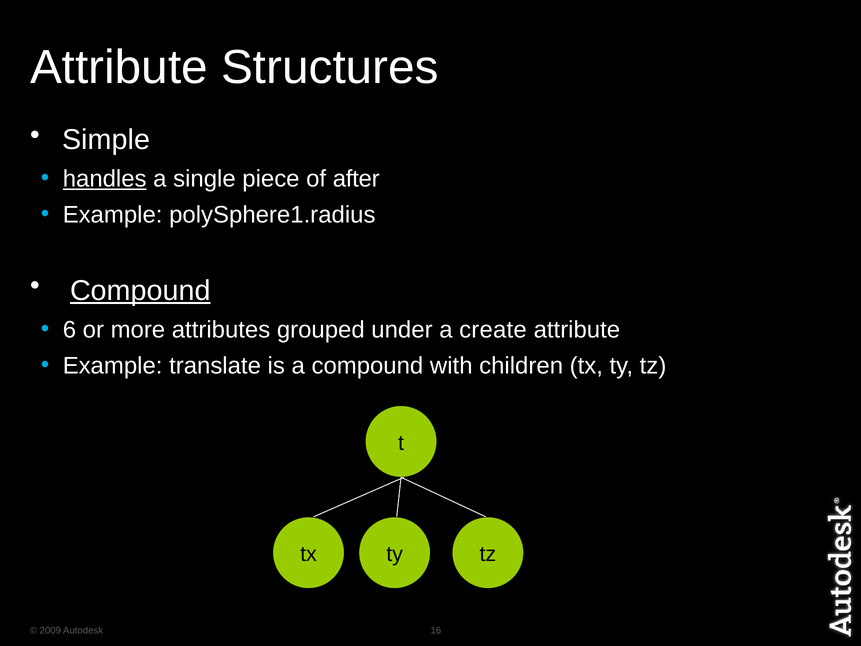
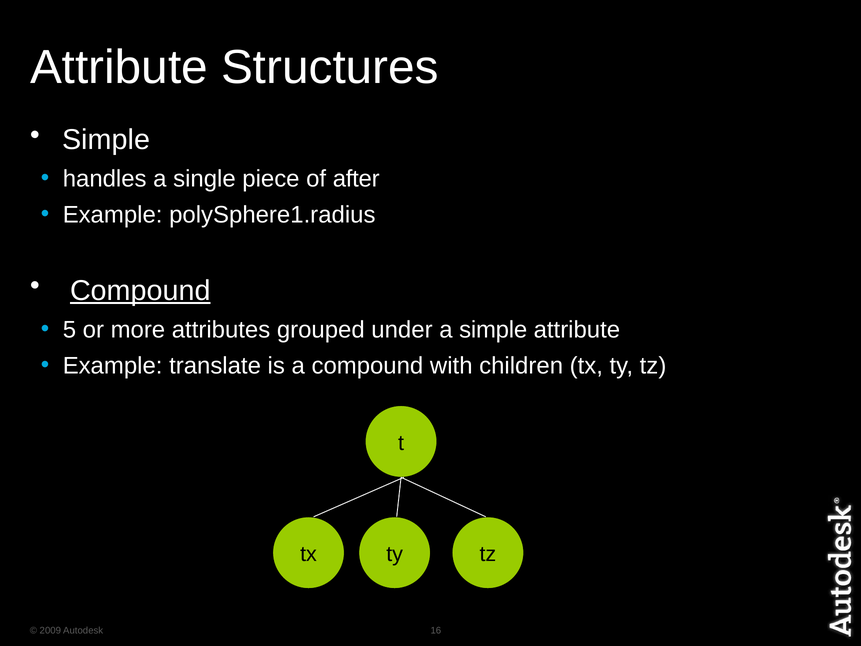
handles underline: present -> none (105, 179)
6: 6 -> 5 (69, 330)
a create: create -> simple (493, 330)
